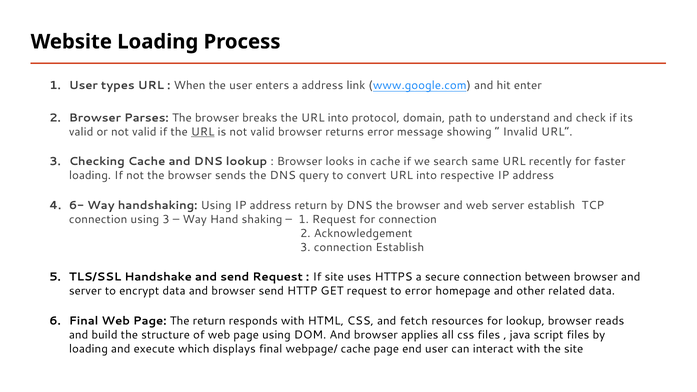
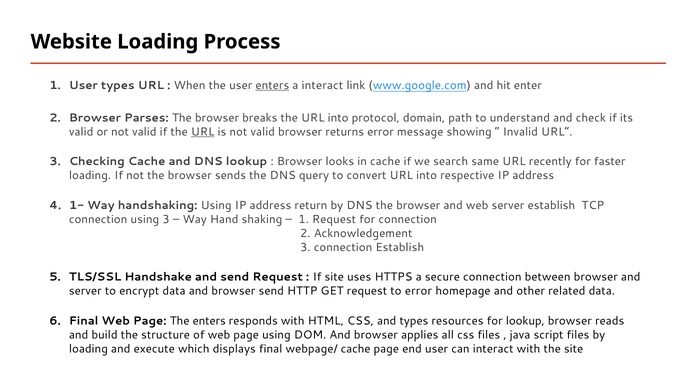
enters underline: none -> present (272, 85)
a address: address -> interact (322, 85)
6-: 6- -> 1- (76, 205)
The return: return -> enters (209, 321)
and fetch: fetch -> types (414, 321)
